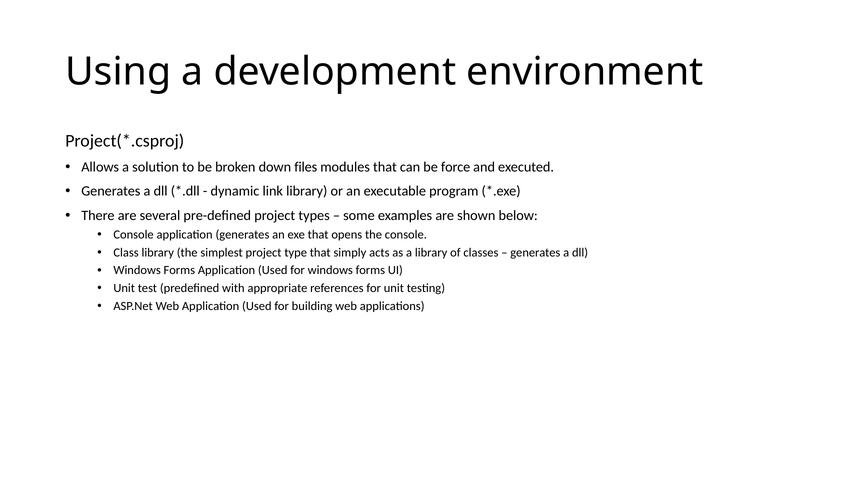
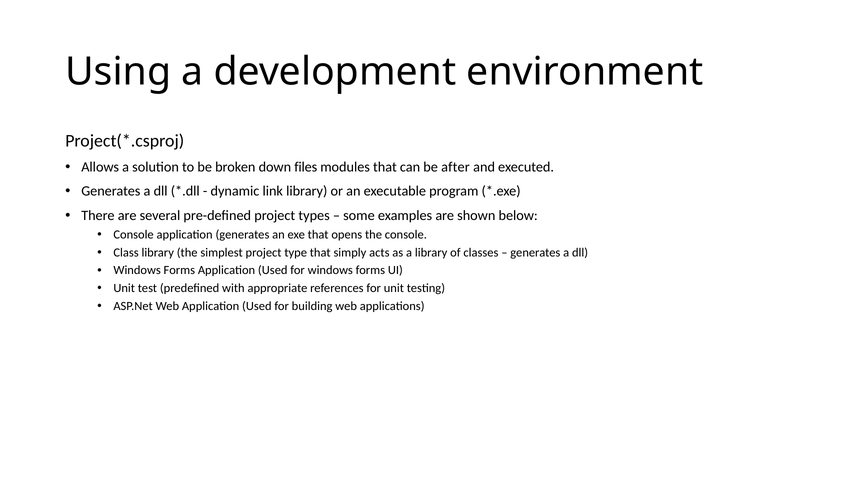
force: force -> after (456, 167)
